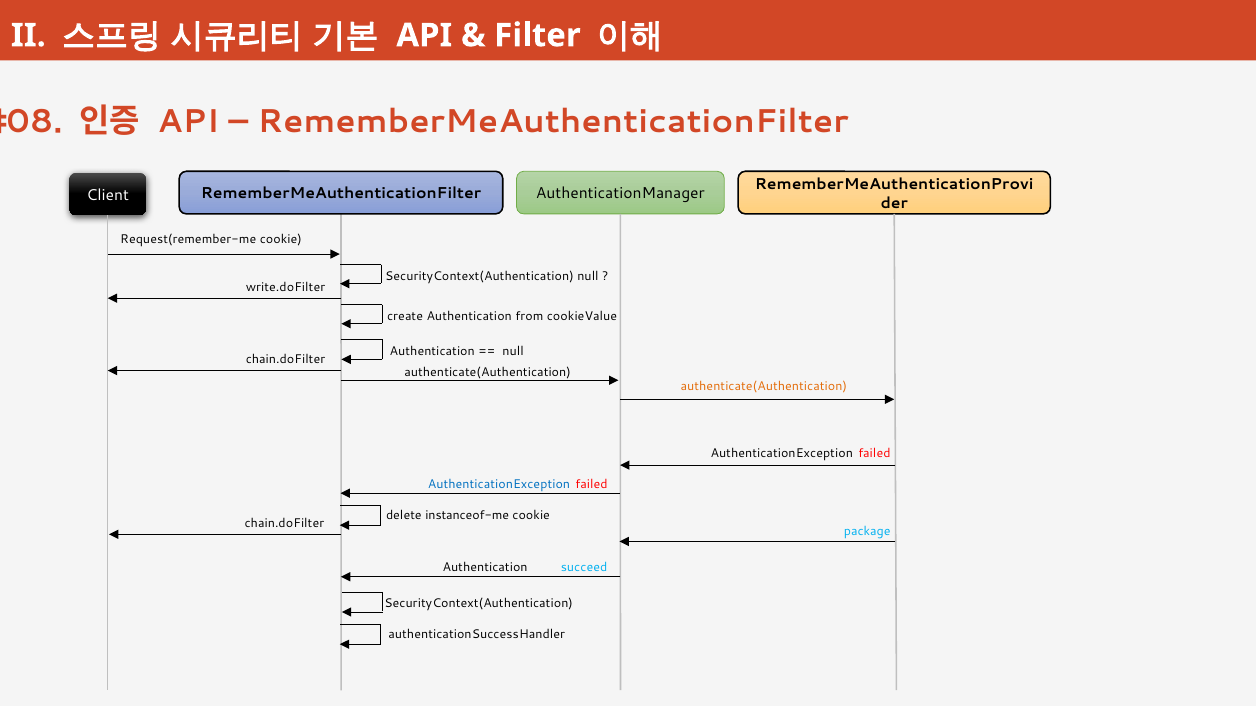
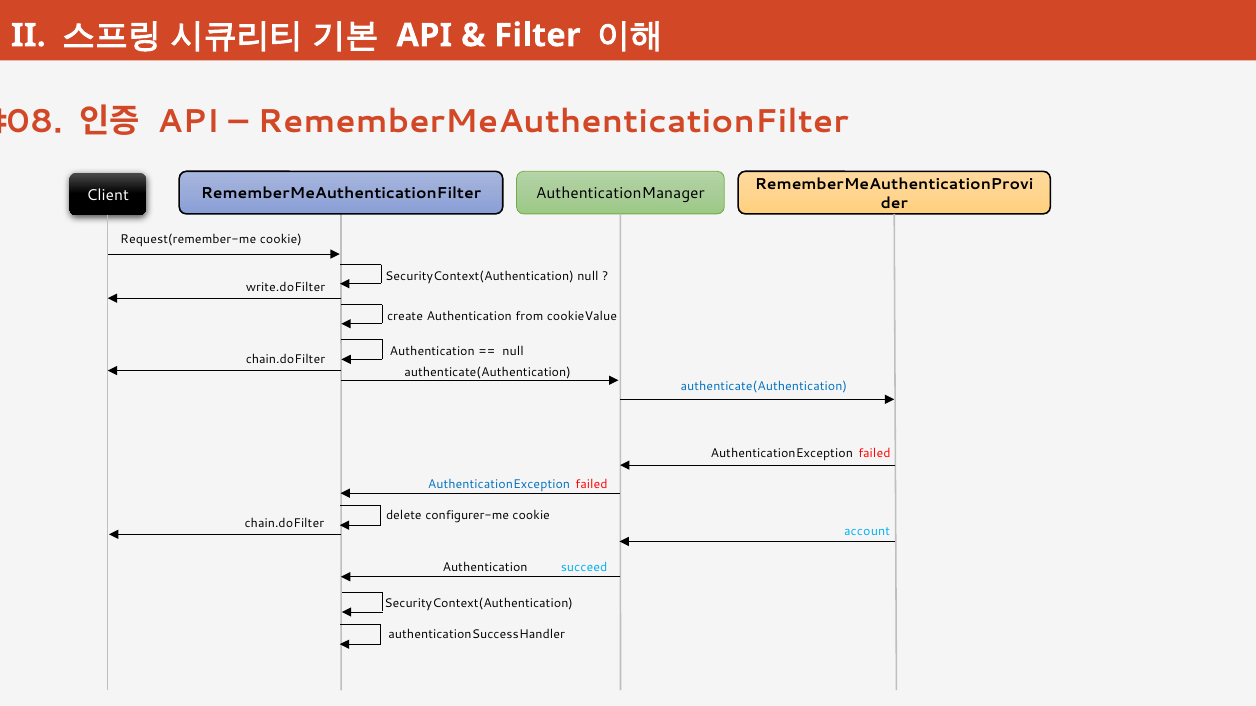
authenticate(Authentication colour: orange -> blue (764, 387)
instanceof-me: instanceof-me -> configurer-me (467, 516)
package: package -> account (867, 532)
